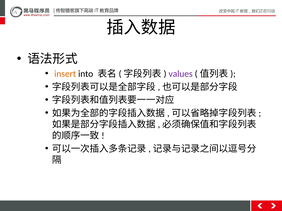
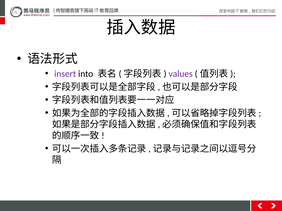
insert colour: orange -> purple (65, 74)
